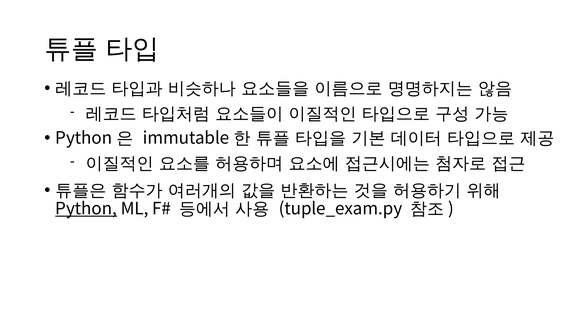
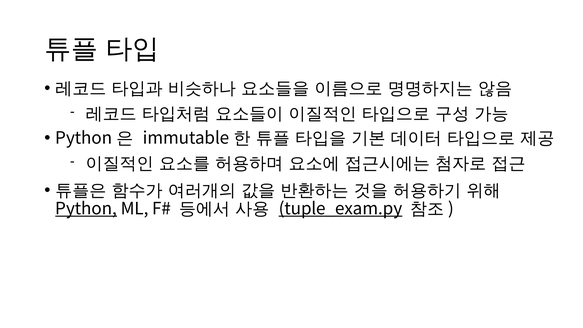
tuple_exam.py underline: none -> present (340, 209)
